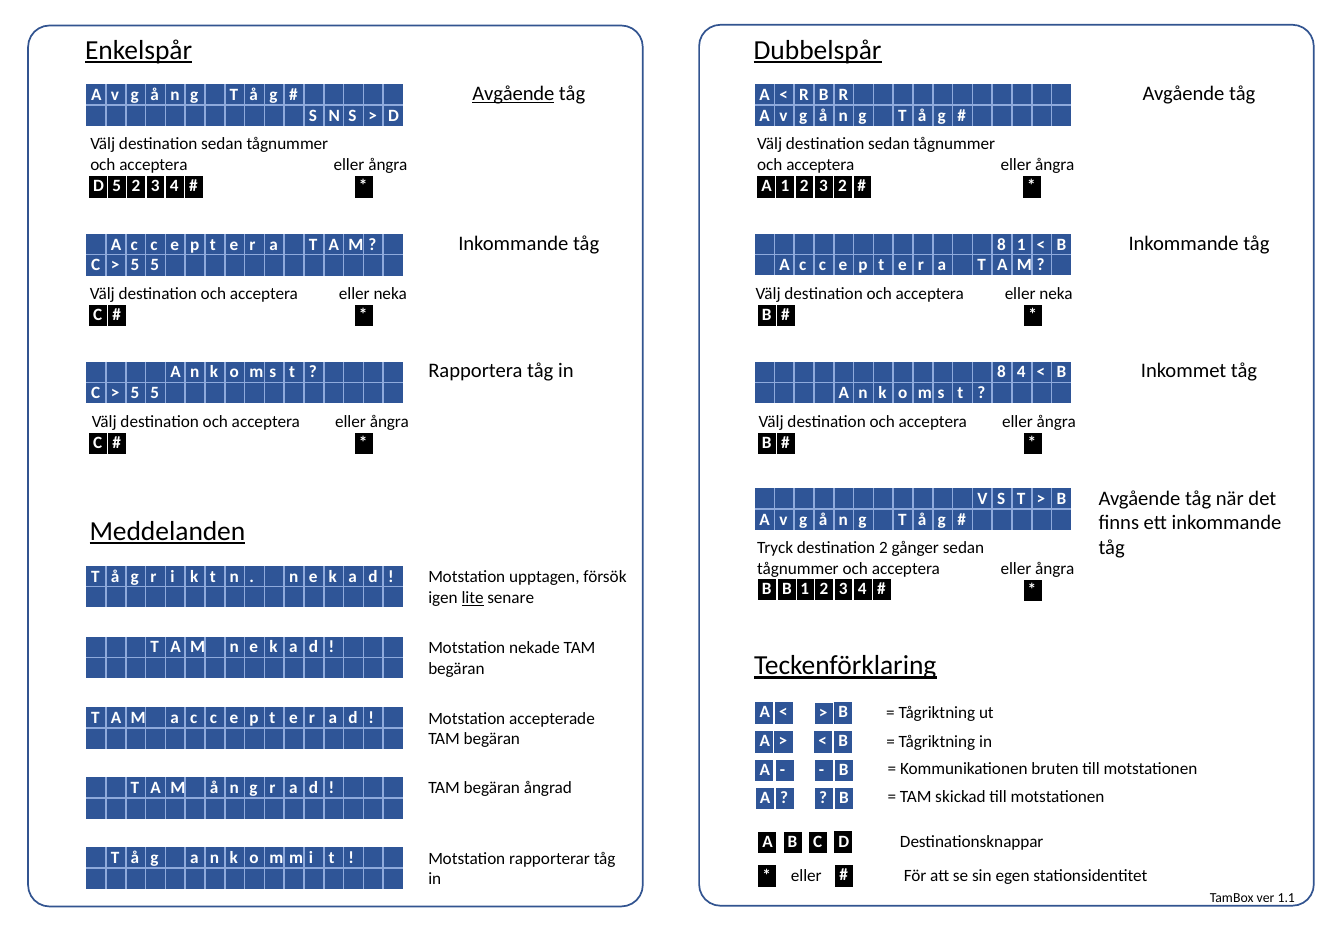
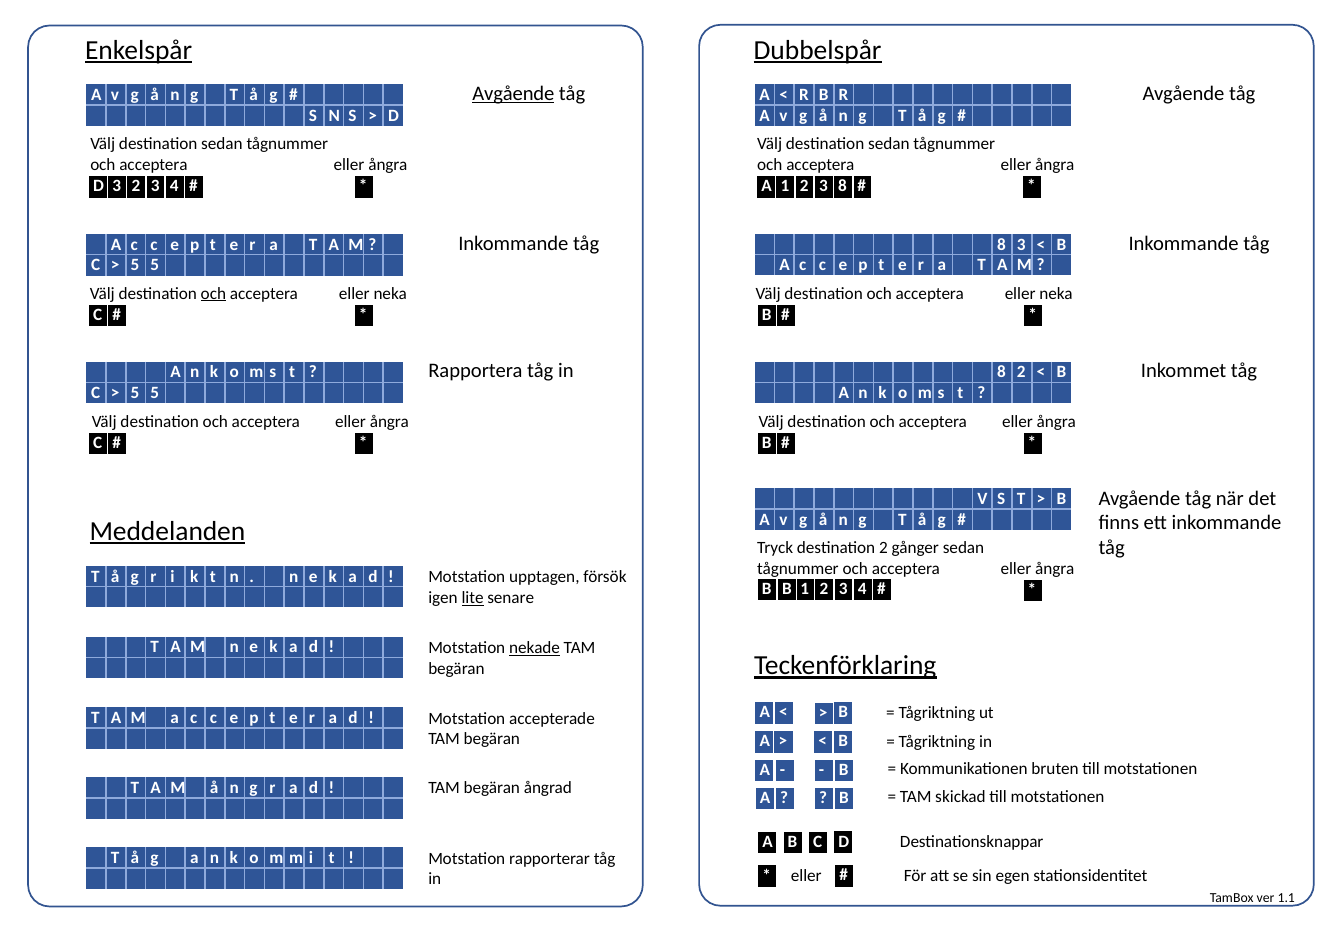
D 5: 5 -> 3 (117, 186)
3 2: 2 -> 8 (843, 186)
8 1: 1 -> 3 (1021, 244)
och underline: none -> present (213, 294)
8 4: 4 -> 2 (1021, 372)
nekade underline: none -> present (535, 648)
